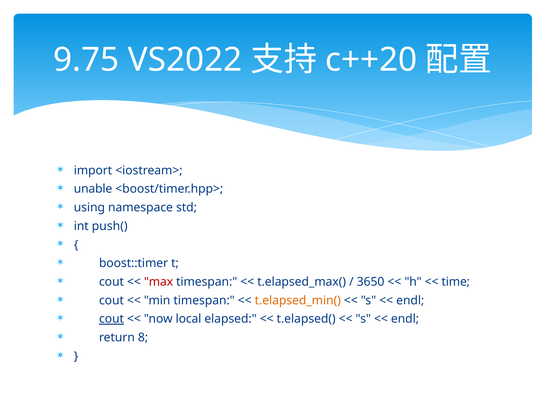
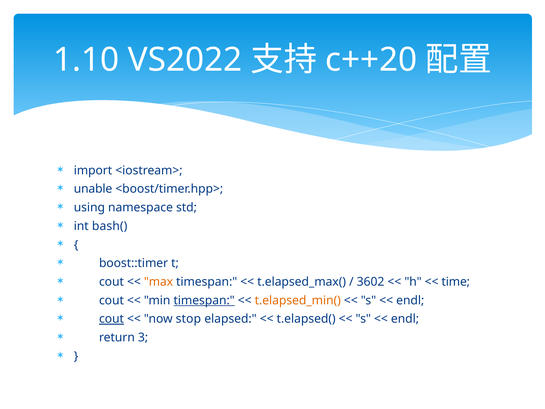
9.75: 9.75 -> 1.10 (86, 60)
push(: push( -> bash( (110, 226)
max colour: red -> orange (159, 282)
3650: 3650 -> 3602 (371, 282)
timespan underline: none -> present (204, 300)
local: local -> stop (188, 319)
8: 8 -> 3 (143, 337)
